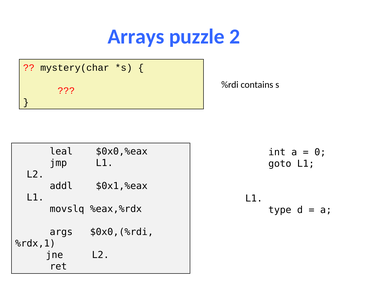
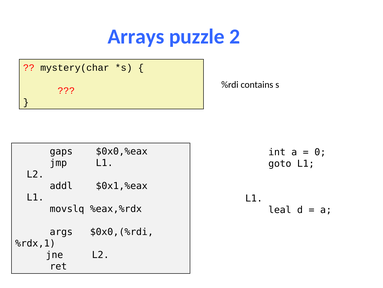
leal: leal -> gaps (61, 151)
type: type -> leal (280, 209)
